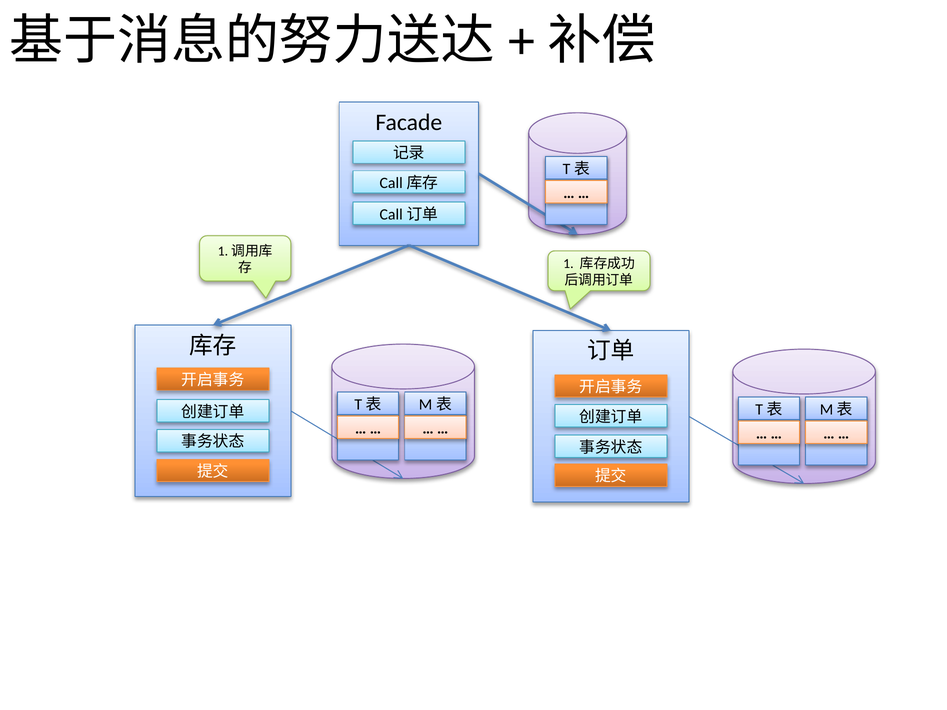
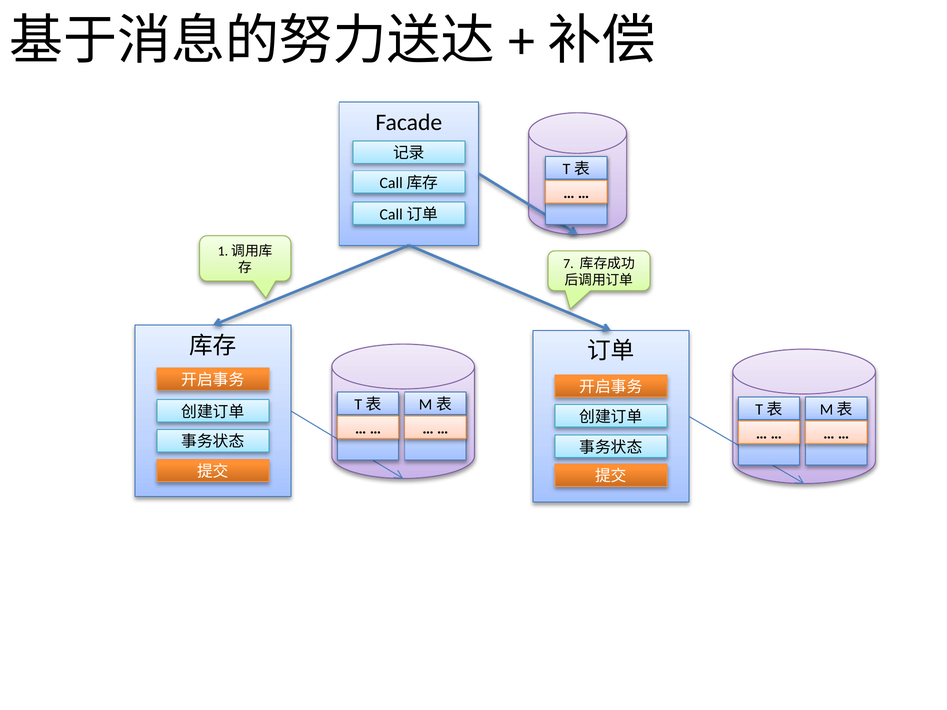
1: 1 -> 7 (568, 264)
